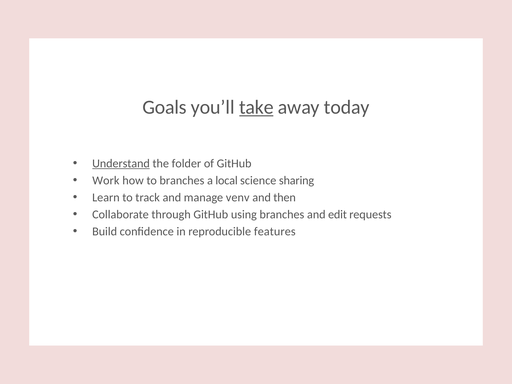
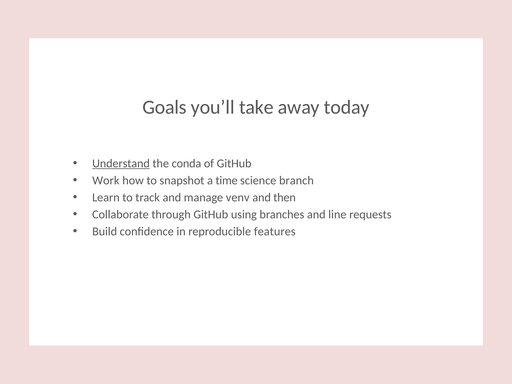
take underline: present -> none (256, 107)
folder: folder -> conda (186, 164)
to branches: branches -> snapshot (182, 181)
local: local -> time (227, 181)
sharing: sharing -> branch (296, 181)
edit: edit -> line (337, 214)
